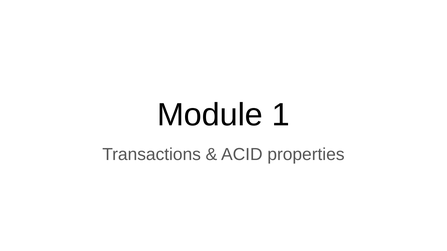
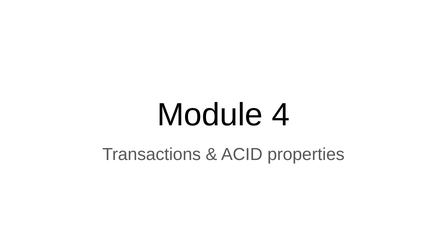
1: 1 -> 4 (281, 115)
